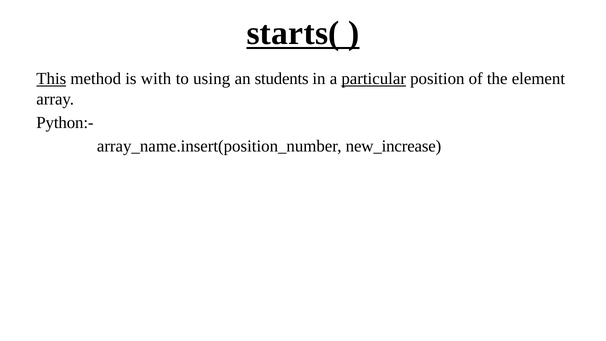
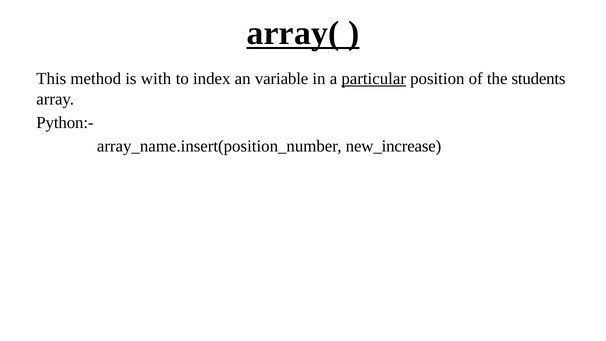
starts(: starts( -> array( (293, 33)
This underline: present -> none (51, 79)
using: using -> index (212, 79)
students: students -> variable (282, 79)
element: element -> students (538, 79)
